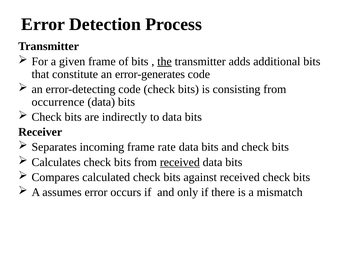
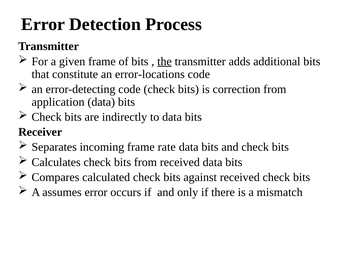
error-generates: error-generates -> error-locations (150, 74)
consisting: consisting -> correction (237, 89)
occurrence: occurrence -> application (58, 102)
received underline: present -> none (180, 162)
